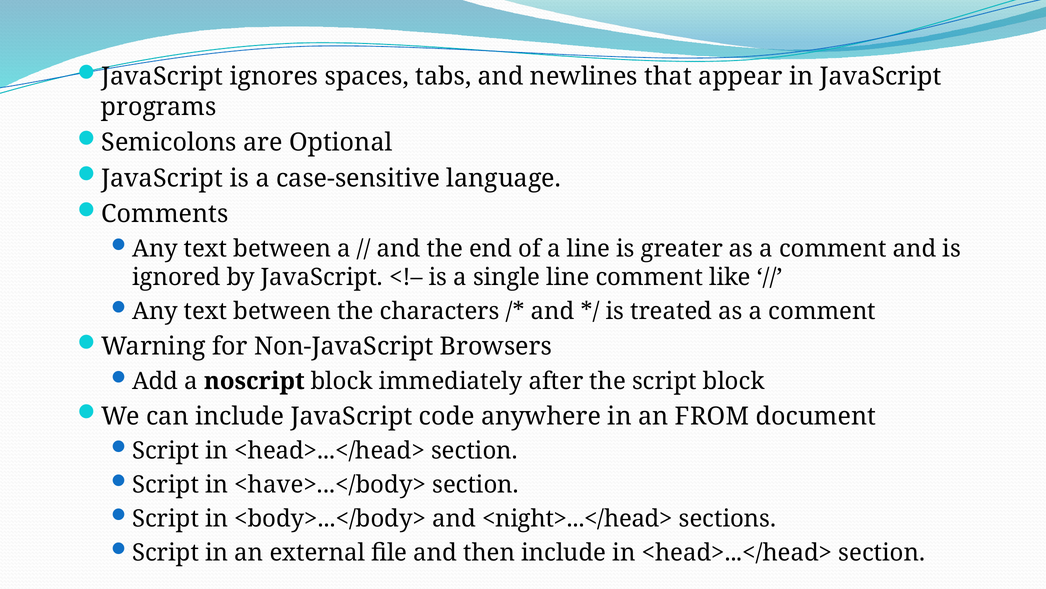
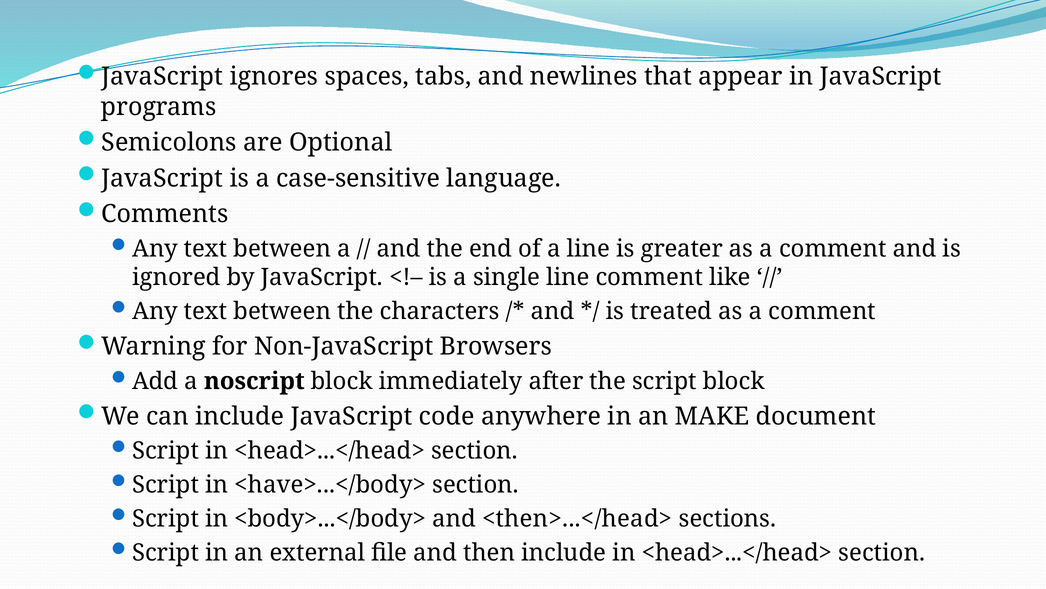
FROM: FROM -> MAKE (712, 416)
<night>...</head>: <night>...</head> -> <then>...</head> (577, 518)
